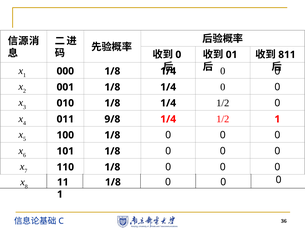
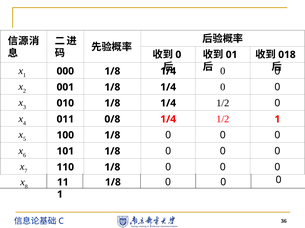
811: 811 -> 018 (287, 55)
9/8: 9/8 -> 0/8 (112, 120)
